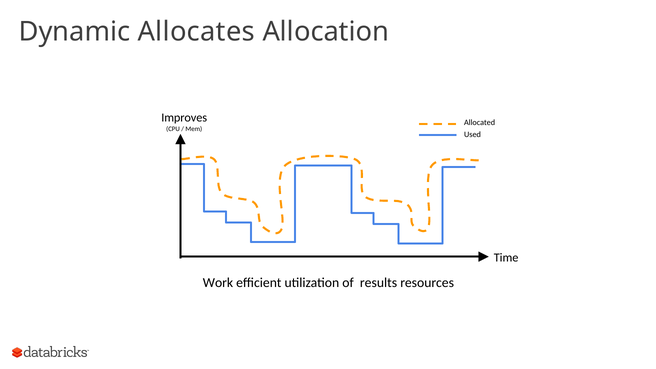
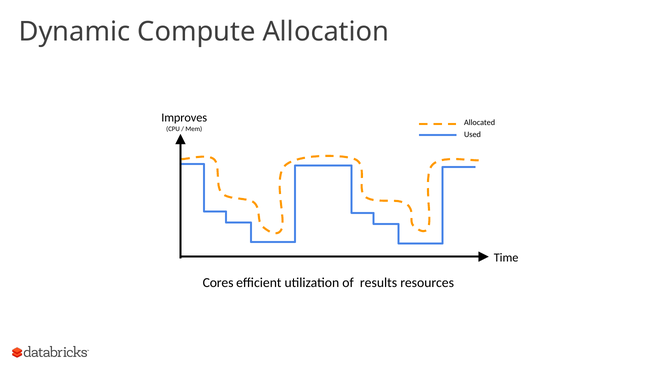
Allocates: Allocates -> Compute (196, 32)
Work: Work -> Cores (218, 283)
